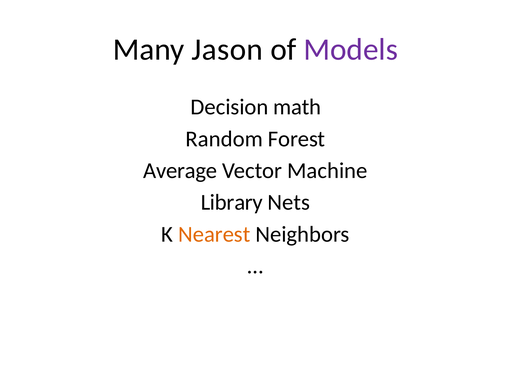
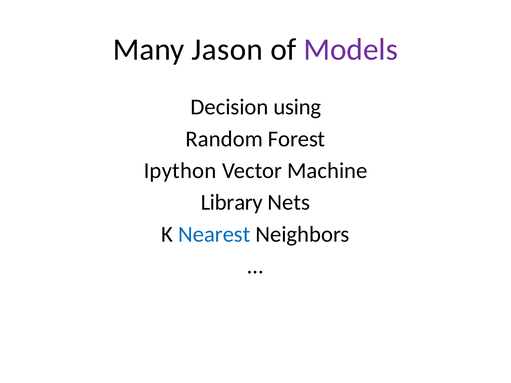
math: math -> using (297, 107)
Average: Average -> Ipython (180, 171)
Nearest colour: orange -> blue (214, 234)
